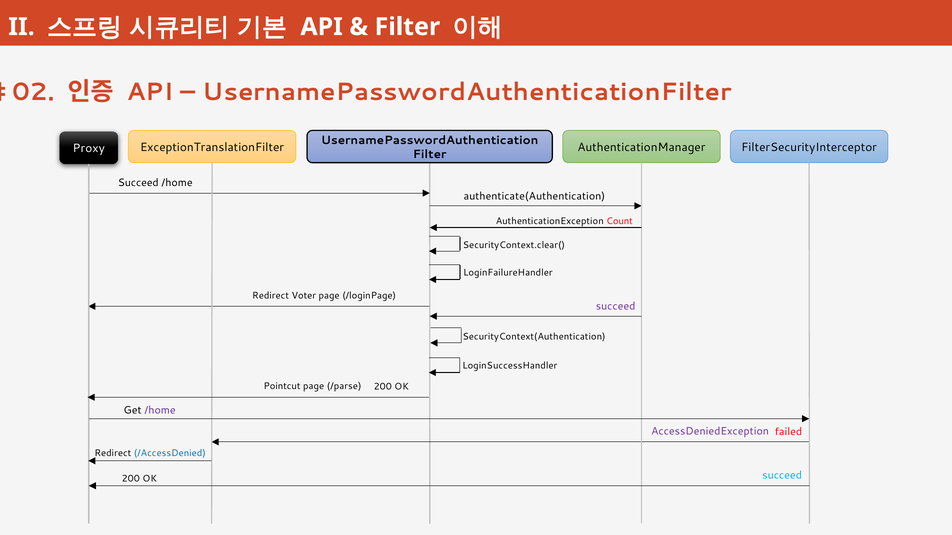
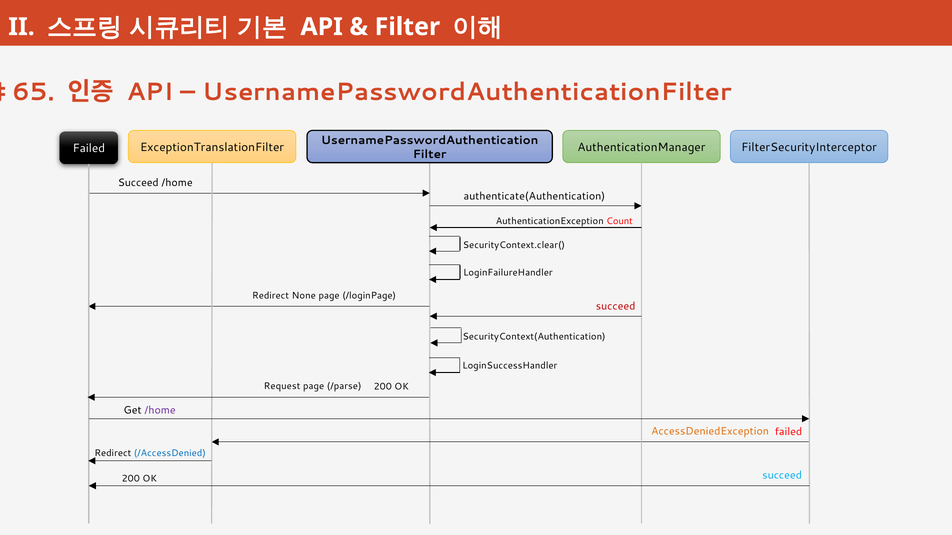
02: 02 -> 65 (33, 92)
Proxy: Proxy -> Failed (89, 149)
Voter: Voter -> None (304, 296)
succeed colour: purple -> red (616, 307)
Pointcut: Pointcut -> Request (282, 386)
AccessDeniedException colour: purple -> orange (710, 432)
